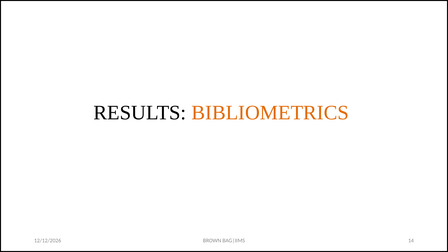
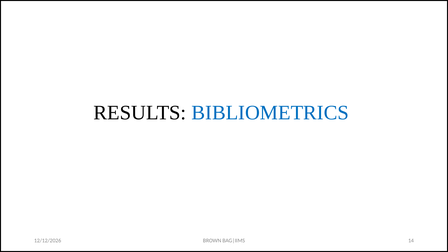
BIBLIOMETRICS colour: orange -> blue (270, 113)
